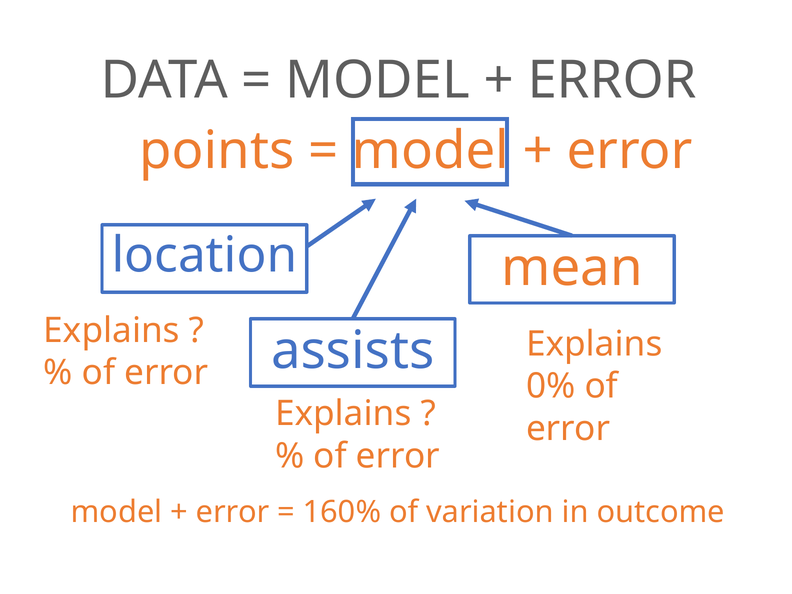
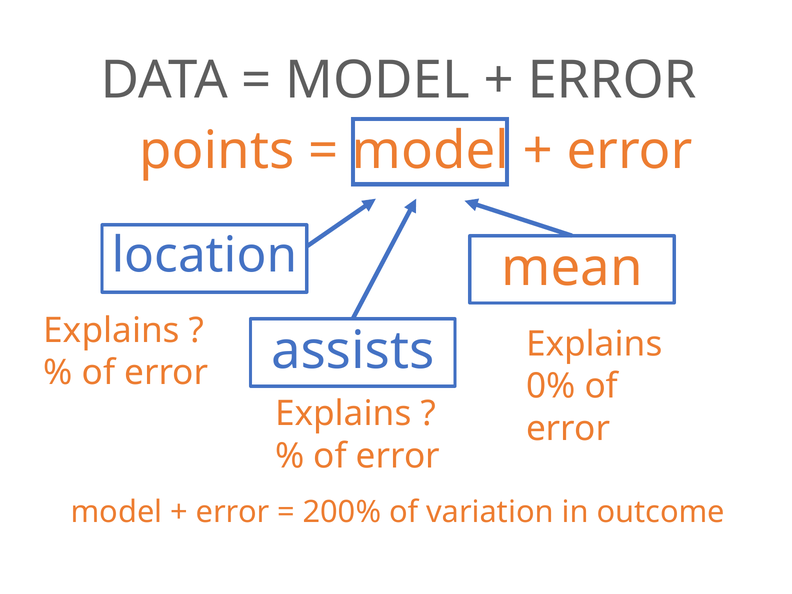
160%: 160% -> 200% (342, 512)
